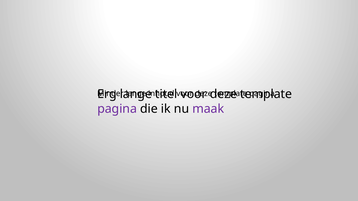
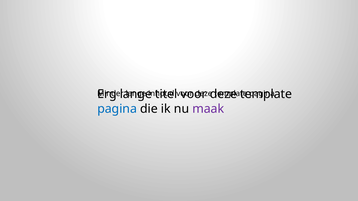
pagina colour: purple -> blue (117, 109)
